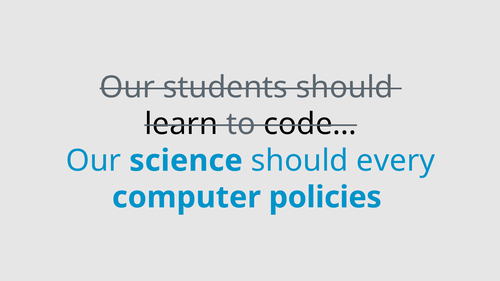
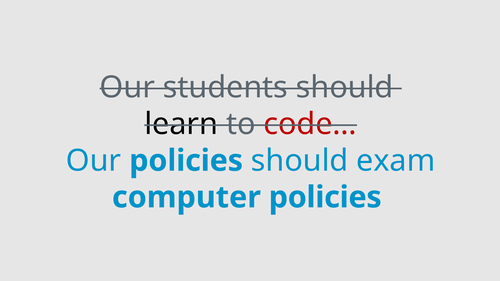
code… colour: black -> red (310, 124)
Our science: science -> policies (186, 161)
every: every -> exam (396, 161)
